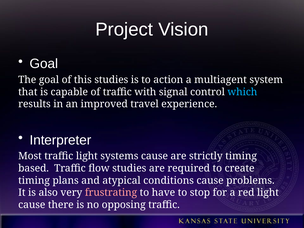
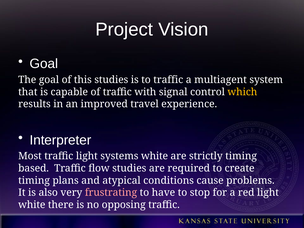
to action: action -> traffic (168, 80)
which colour: light blue -> yellow (242, 92)
systems cause: cause -> white (155, 156)
cause: cause -> white (32, 205)
